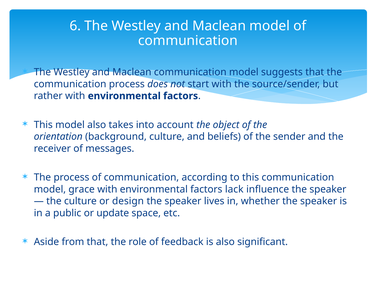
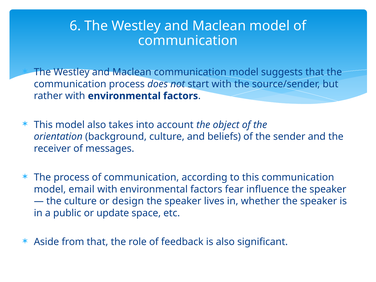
grace: grace -> email (82, 189)
lack: lack -> fear (234, 189)
